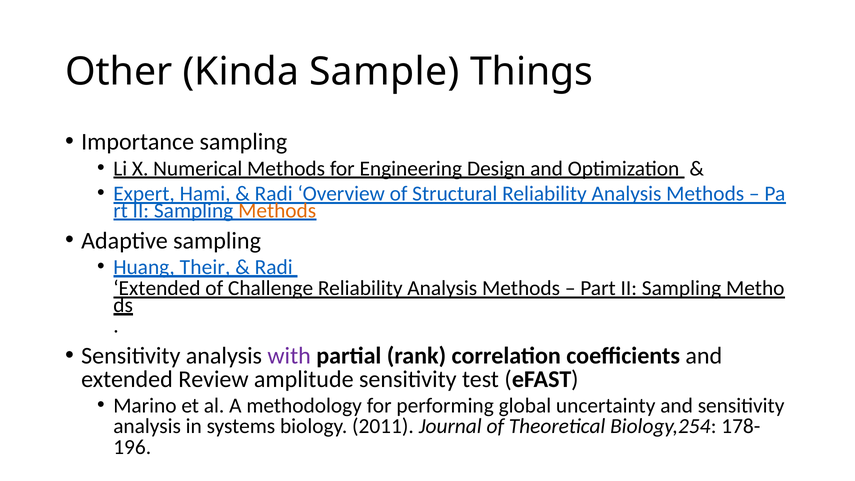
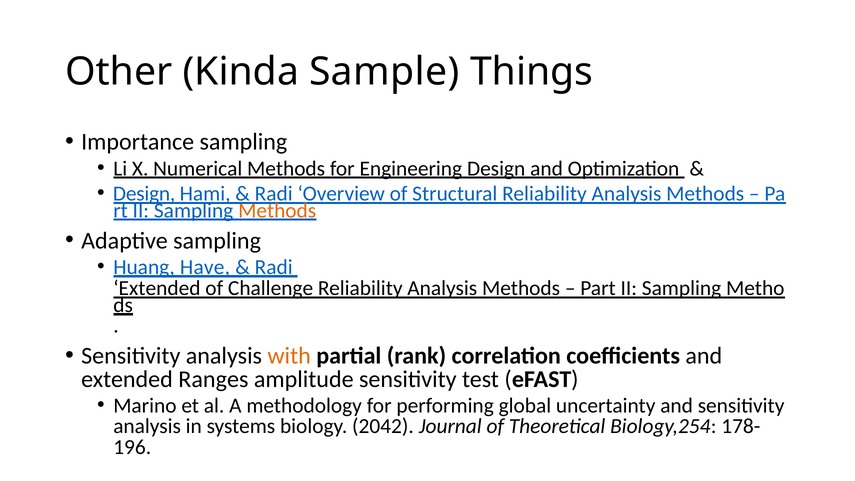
Expert: Expert -> Design (144, 194)
Their: Their -> Have (205, 267)
with colour: purple -> orange (289, 356)
Review: Review -> Ranges (213, 379)
2011: 2011 -> 2042 (383, 426)
